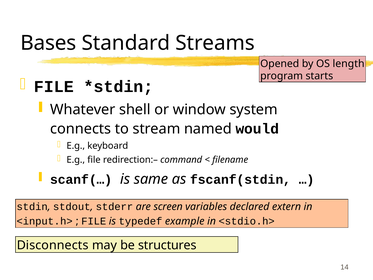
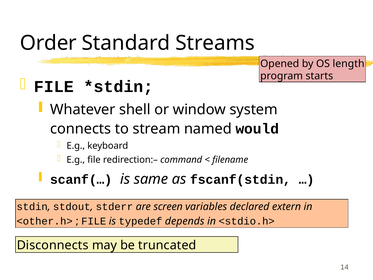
Bases: Bases -> Order (48, 43)
<input.h>: <input.h> -> <other.h> (45, 221)
example: example -> depends (185, 221)
structures: structures -> truncated (167, 245)
